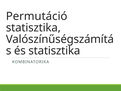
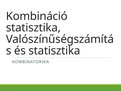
Permutáció: Permutáció -> Kombináció (37, 16)
